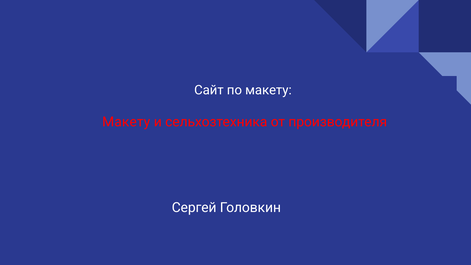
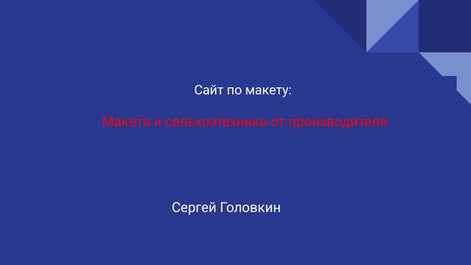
Макету: Макету -> Макета (126, 122)
